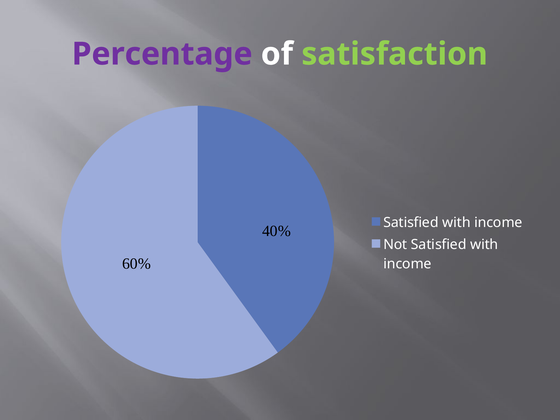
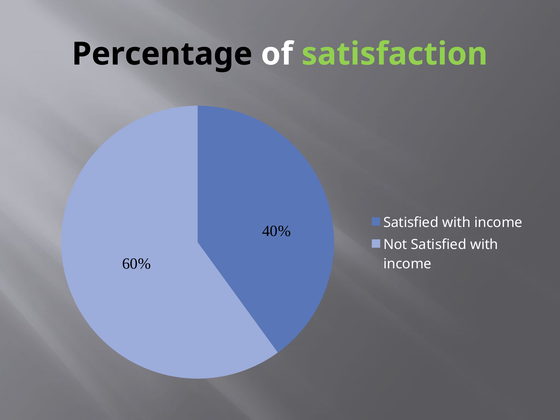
Percentage colour: purple -> black (162, 54)
